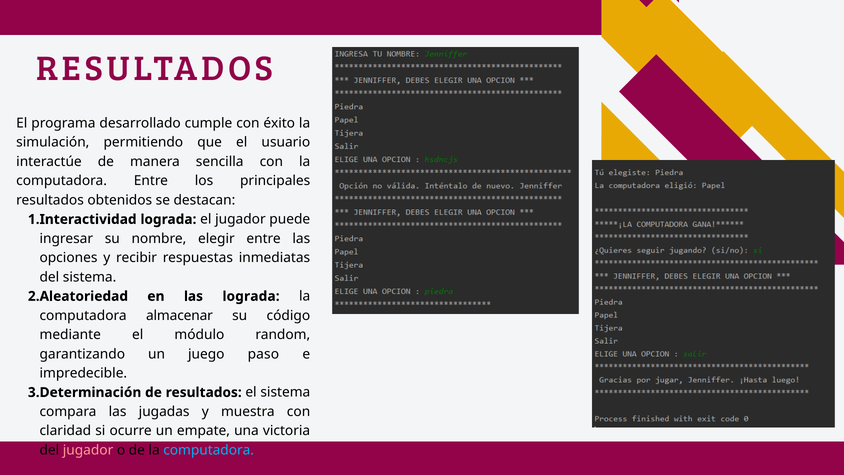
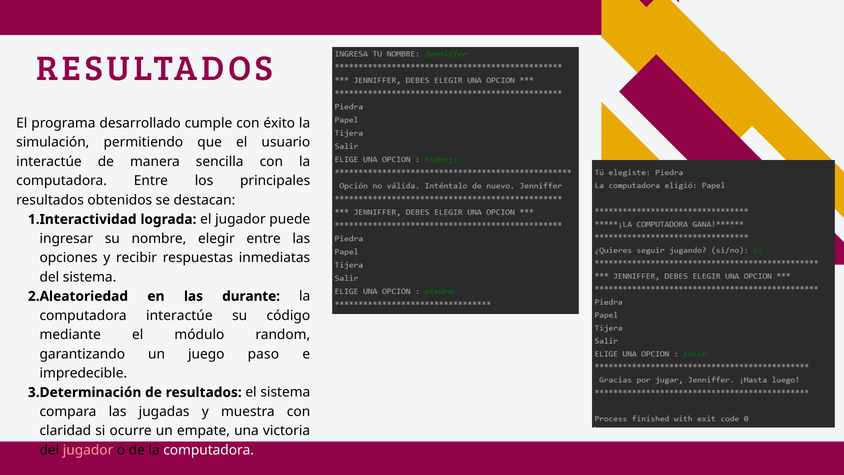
las lograda: lograda -> durante (251, 296)
computadora almacenar: almacenar -> interactúe (179, 315)
computadora colour: light blue -> white (209, 450)
